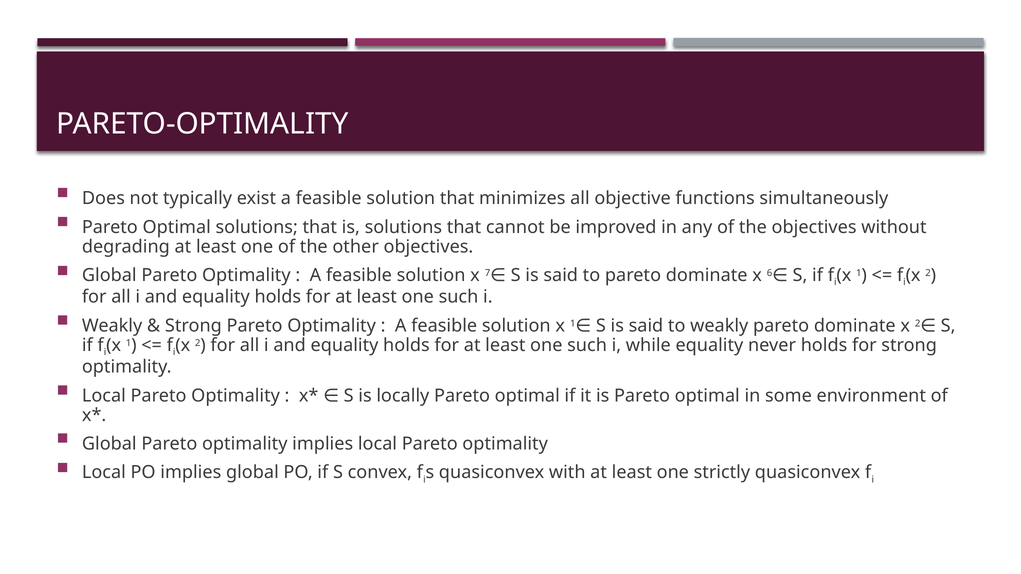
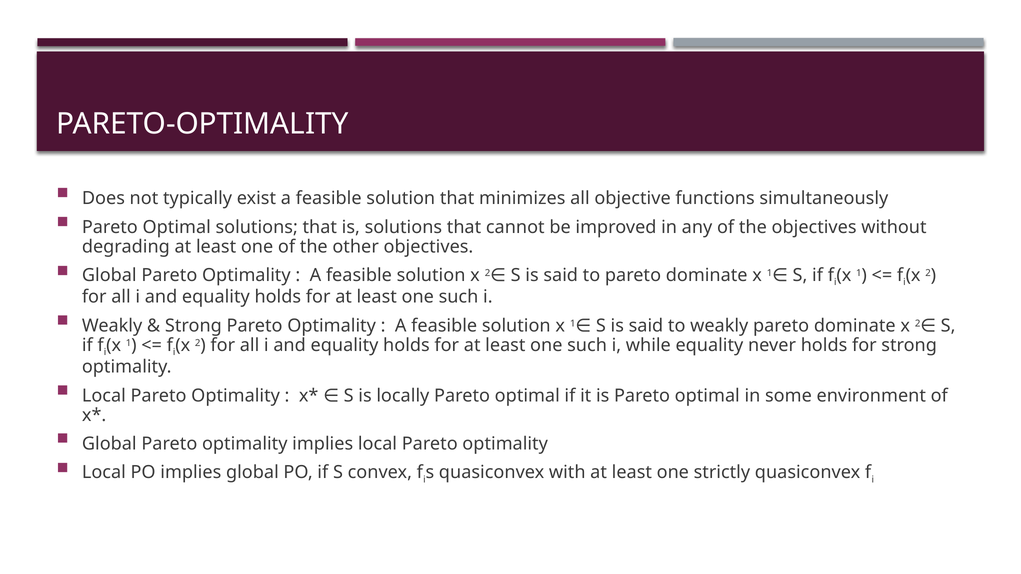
solution x 7: 7 -> 2 (488, 273)
6: 6 -> 1 (770, 273)
